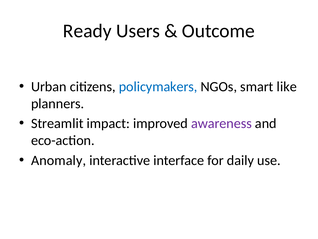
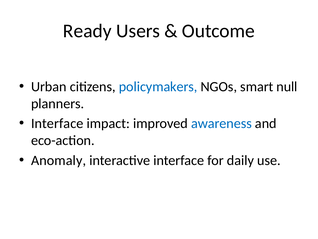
like: like -> null (287, 87)
Streamlit: Streamlit -> Interface (57, 123)
awareness colour: purple -> blue (221, 123)
